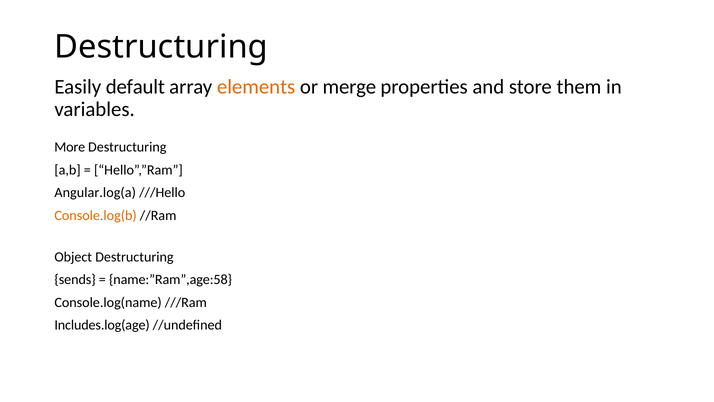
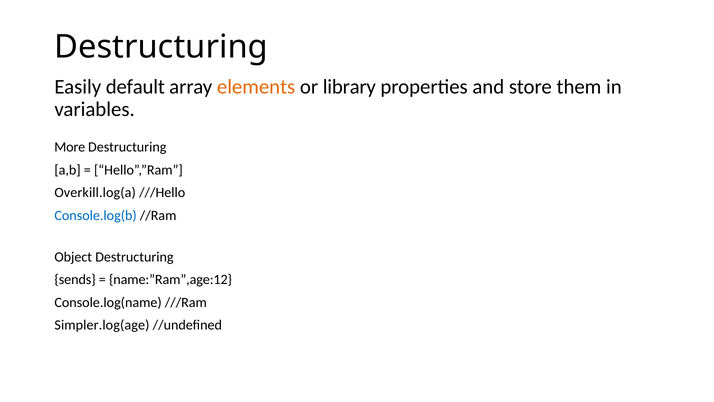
merge: merge -> library (349, 87)
Angular.log(a: Angular.log(a -> Overkill.log(a (95, 192)
Console.log(b colour: orange -> blue (96, 215)
name:”Ram”,age:58: name:”Ram”,age:58 -> name:”Ram”,age:12 (171, 279)
Includes.log(age: Includes.log(age -> Simpler.log(age (102, 325)
